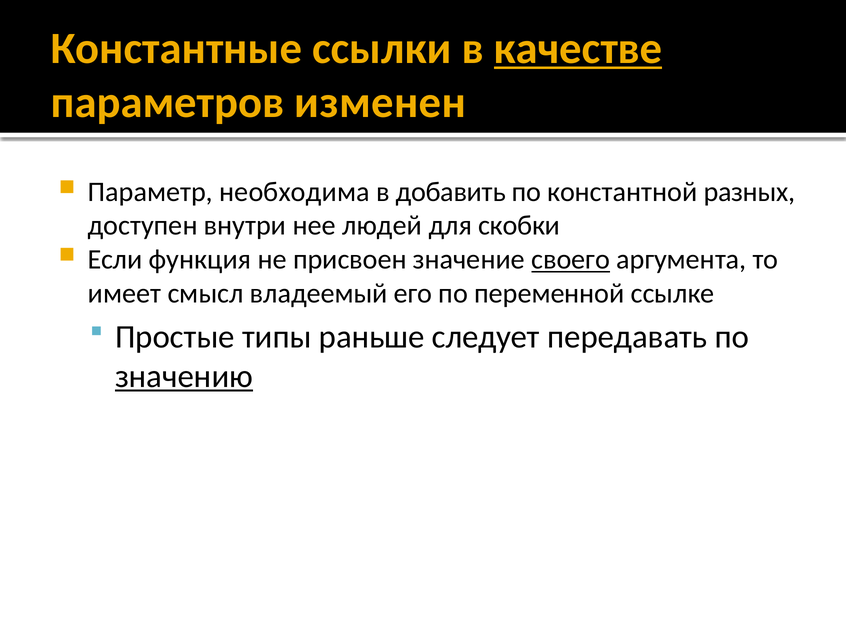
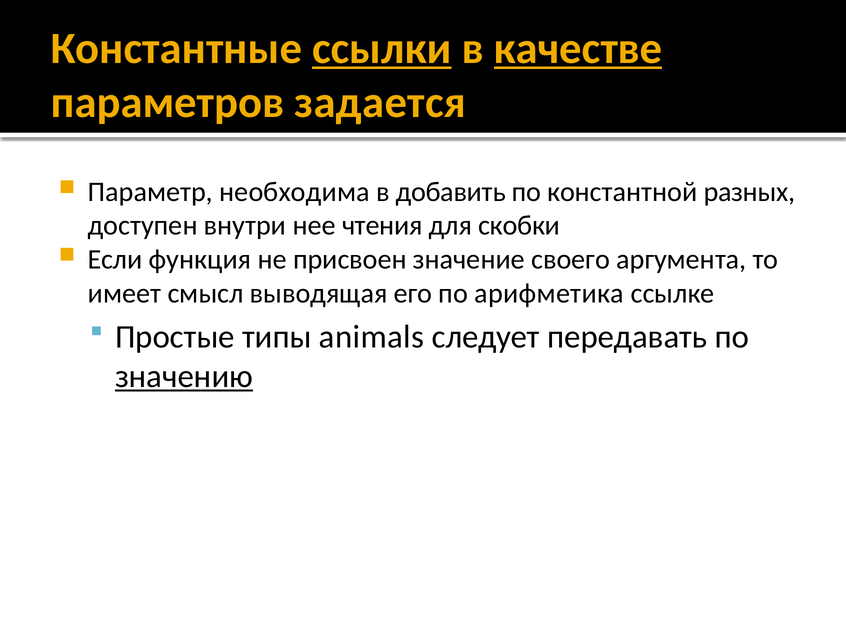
ссылки underline: none -> present (382, 49)
изменен: изменен -> задается (380, 102)
людей: людей -> чтения (382, 225)
своего underline: present -> none (571, 259)
владеемый: владеемый -> выводящая (319, 293)
переменной: переменной -> арифметика (549, 293)
раньше: раньше -> animals (371, 337)
